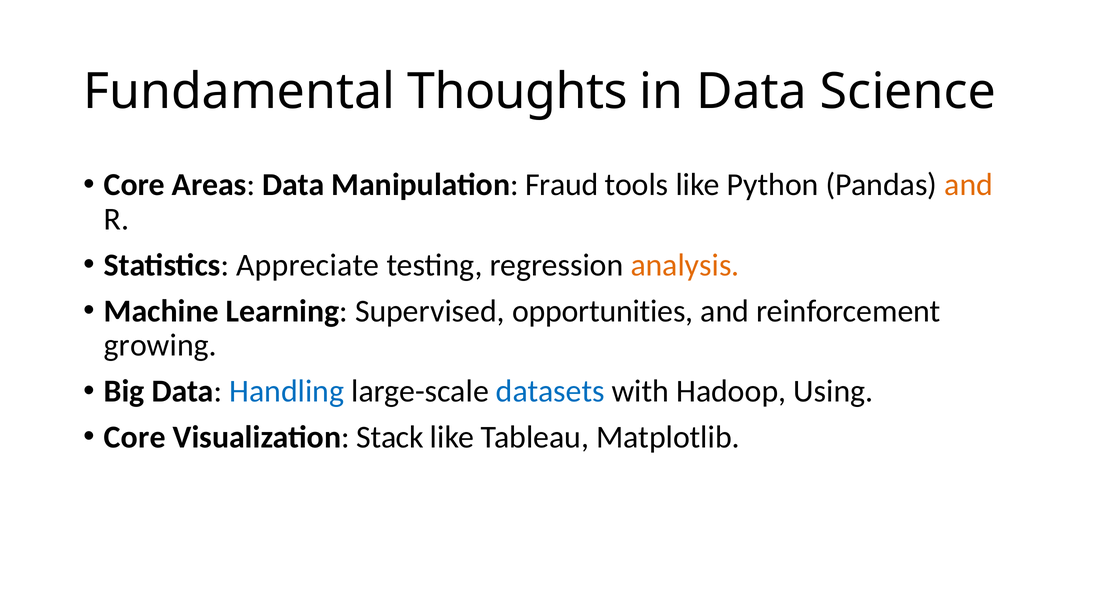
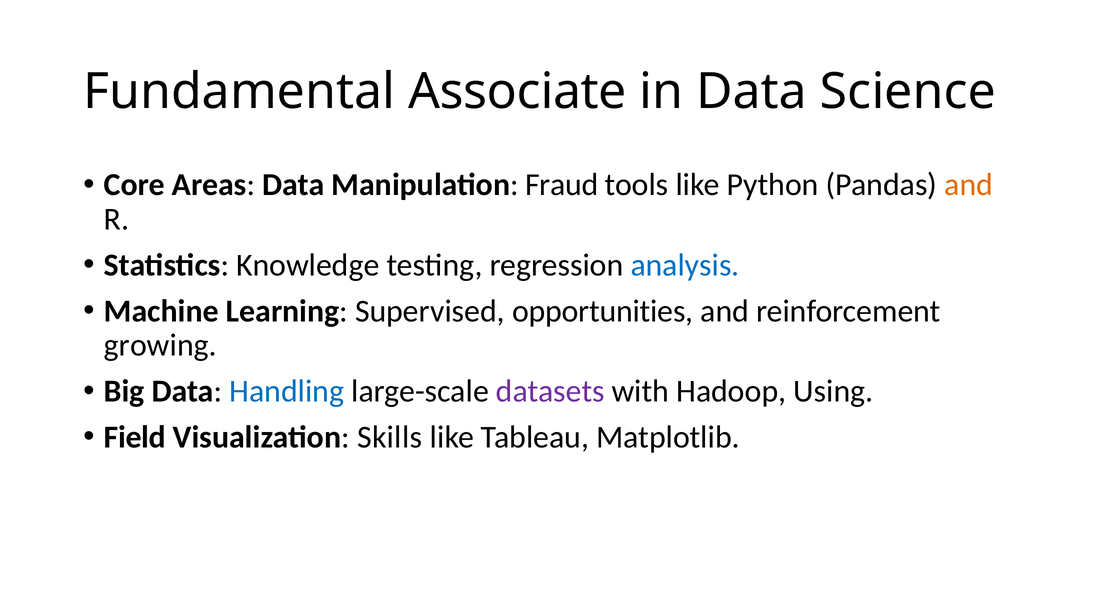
Thoughts: Thoughts -> Associate (517, 92)
Appreciate: Appreciate -> Knowledge (308, 265)
analysis colour: orange -> blue (685, 265)
datasets colour: blue -> purple (550, 391)
Core: Core -> Field (135, 437)
Stack: Stack -> Skills (390, 437)
